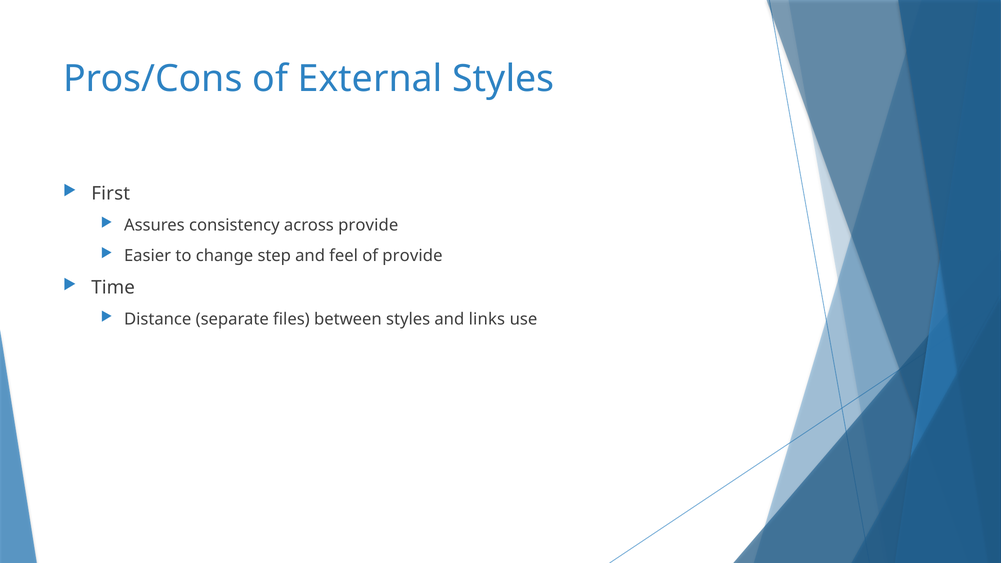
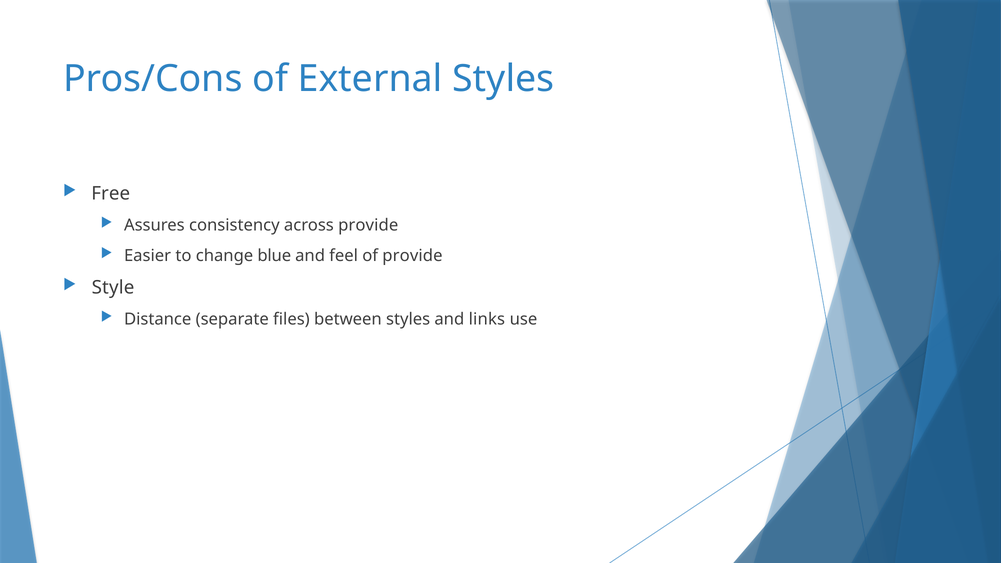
First: First -> Free (111, 194)
step: step -> blue (274, 256)
Time: Time -> Style (113, 288)
